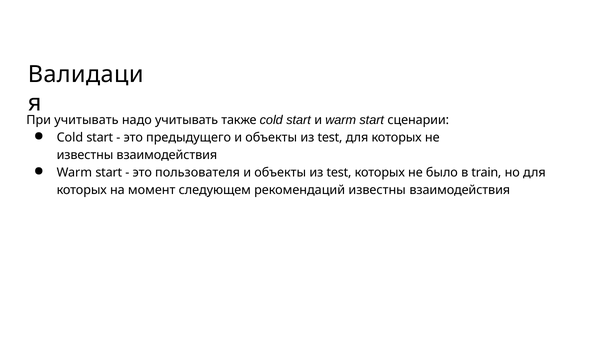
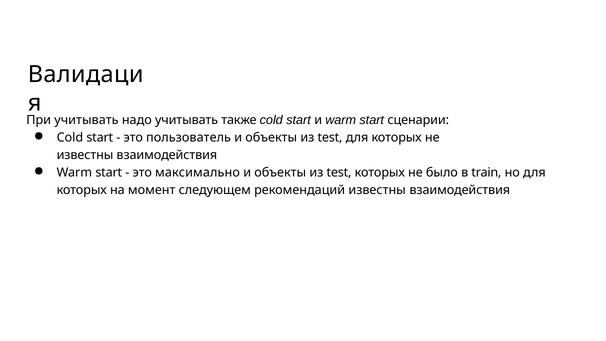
предыдущего: предыдущего -> пользователь (189, 138)
пользователя: пользователя -> максимально (198, 173)
